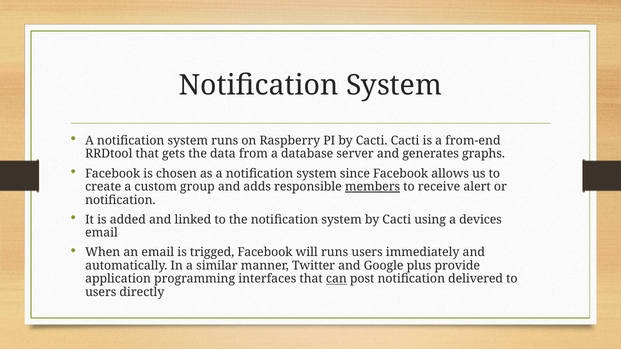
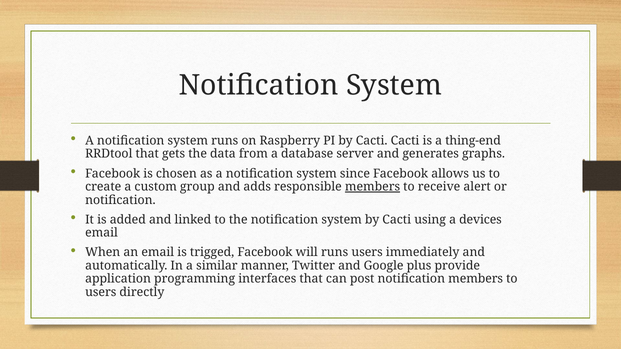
from-end: from-end -> thing-end (473, 141)
can underline: present -> none (336, 279)
notification delivered: delivered -> members (476, 279)
